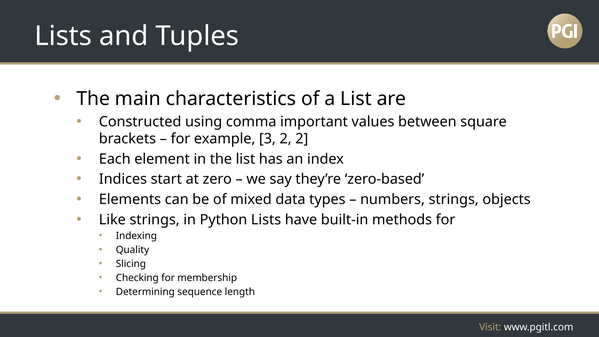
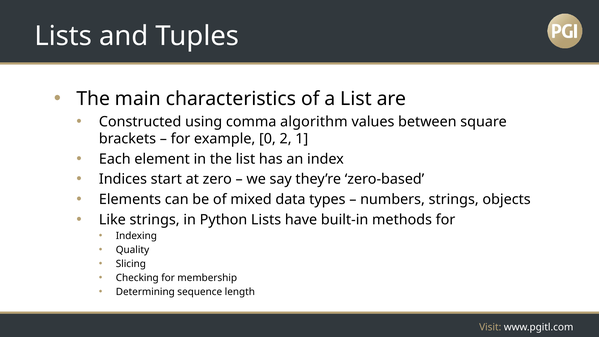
important: important -> algorithm (314, 122)
3: 3 -> 0 (267, 139)
2 2: 2 -> 1 (302, 139)
